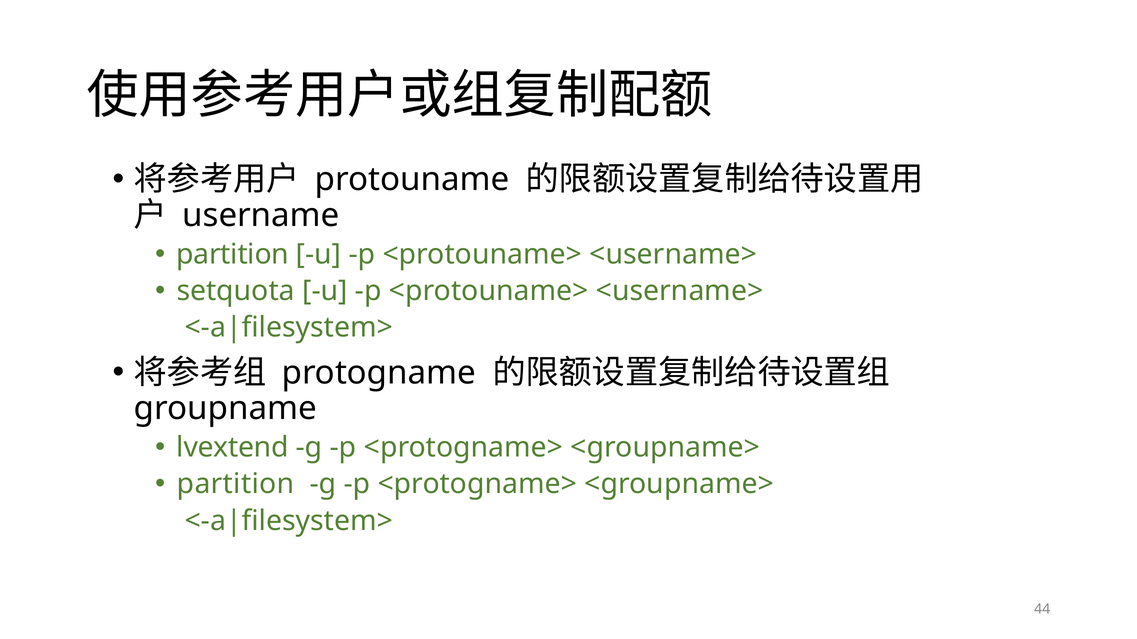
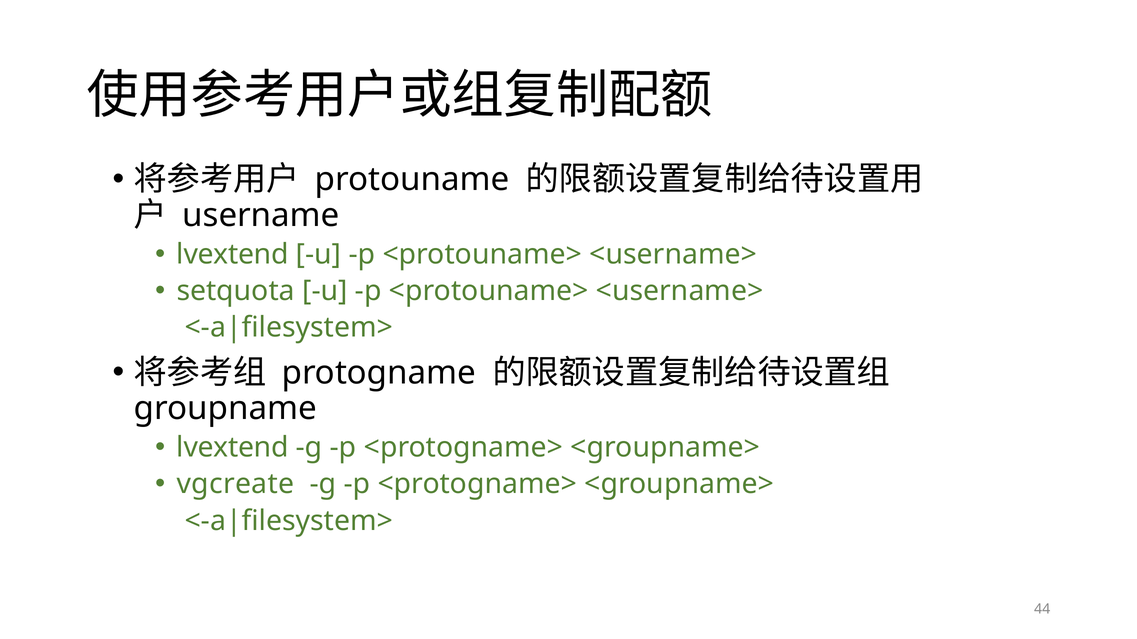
partition: partition -> lvextend (233, 255)
partition: partition -> vgcreate (236, 485)
